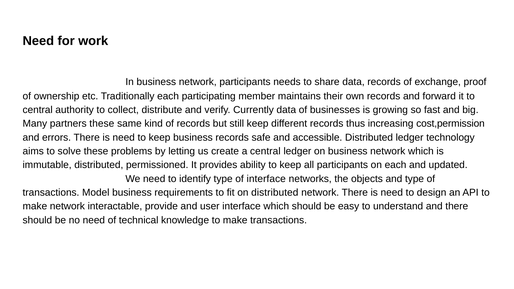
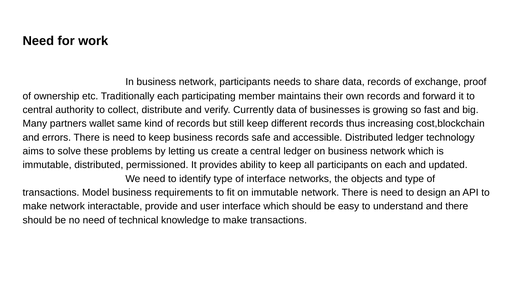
partners these: these -> wallet (102, 124)
cost,permission: cost,permission -> cost,blockchain (450, 124)
on distributed: distributed -> immutable (275, 193)
